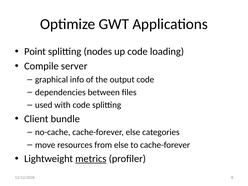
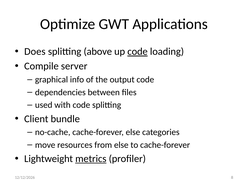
Point: Point -> Does (35, 52)
nodes: nodes -> above (98, 52)
code underline: none -> present (138, 52)
